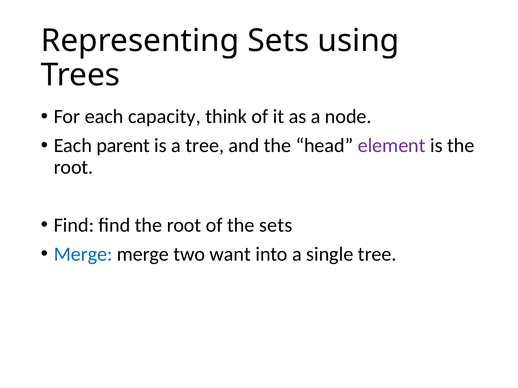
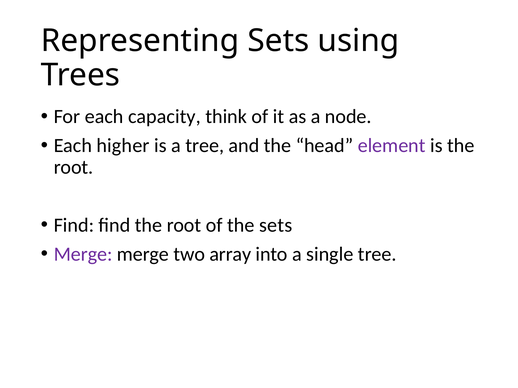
parent: parent -> higher (123, 146)
Merge colour: blue -> purple (83, 254)
want: want -> array (230, 254)
